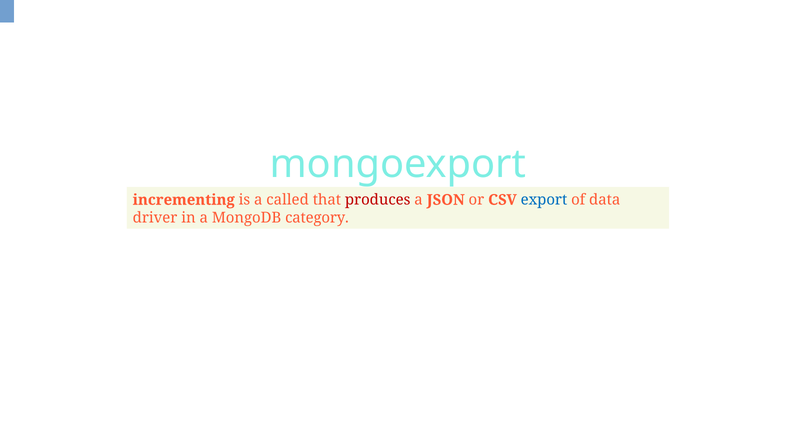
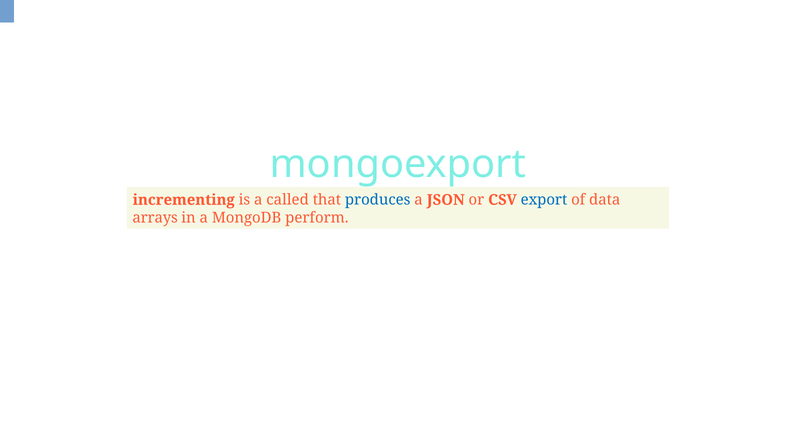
produces colour: red -> blue (378, 200)
driver: driver -> arrays (155, 218)
category: category -> perform (317, 218)
